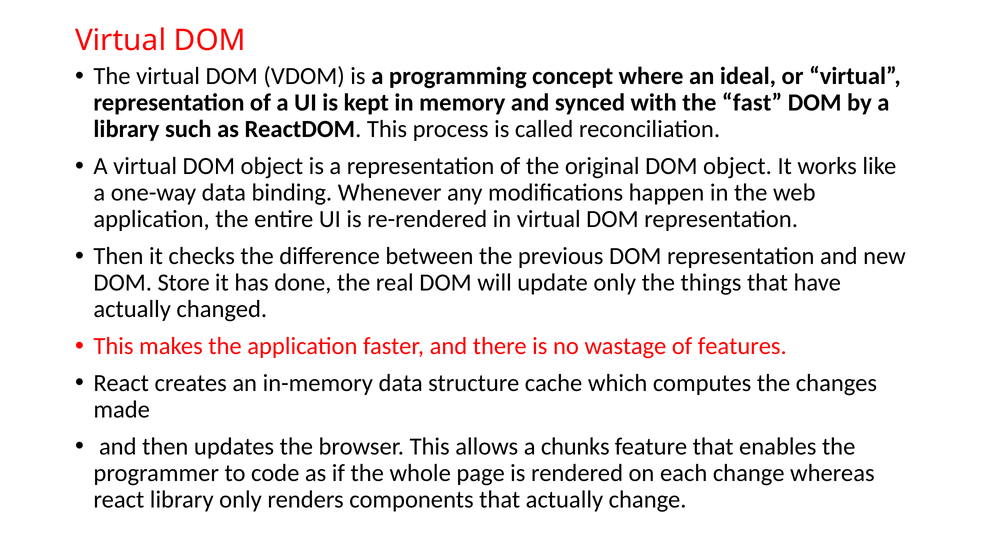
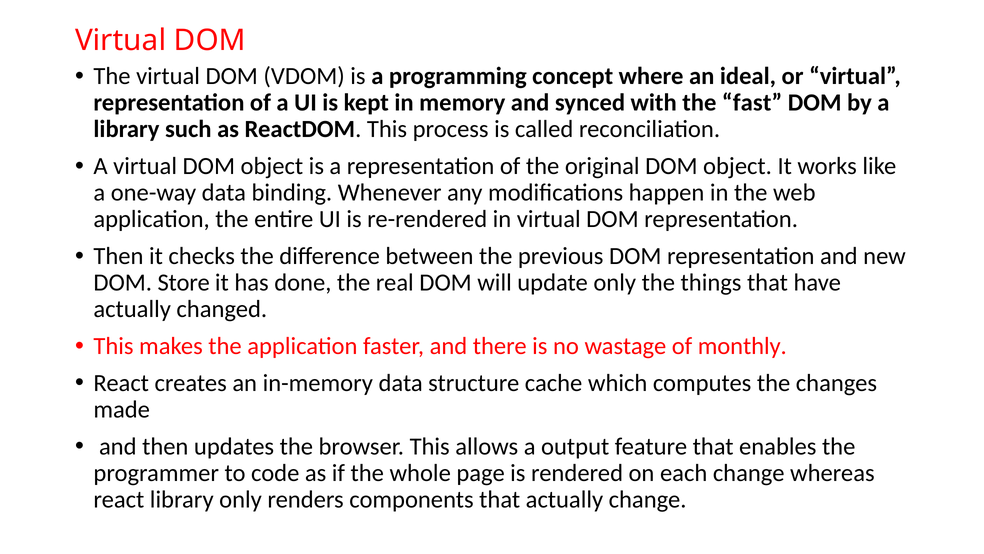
features: features -> monthly (742, 346)
chunks: chunks -> output (575, 446)
